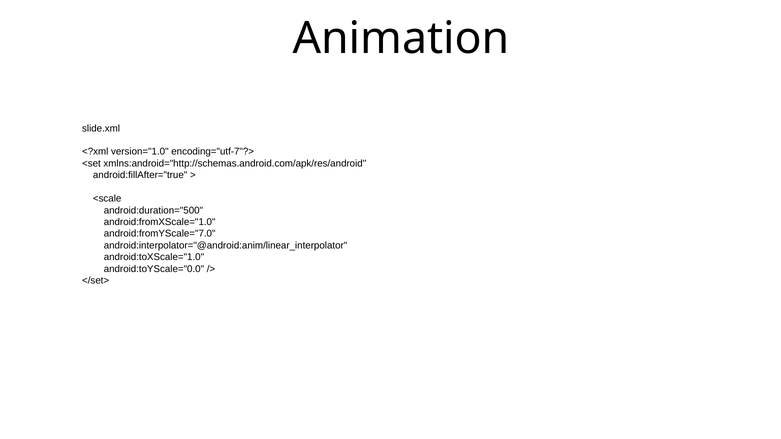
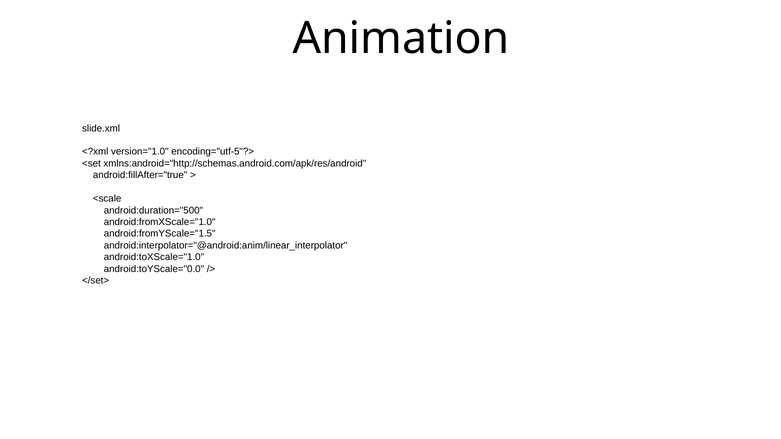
encoding="utf-7"?>: encoding="utf-7"?> -> encoding="utf-5"?> (213, 152)
android:fromYScale="7.0: android:fromYScale="7.0 -> android:fromYScale="1.5 (160, 234)
